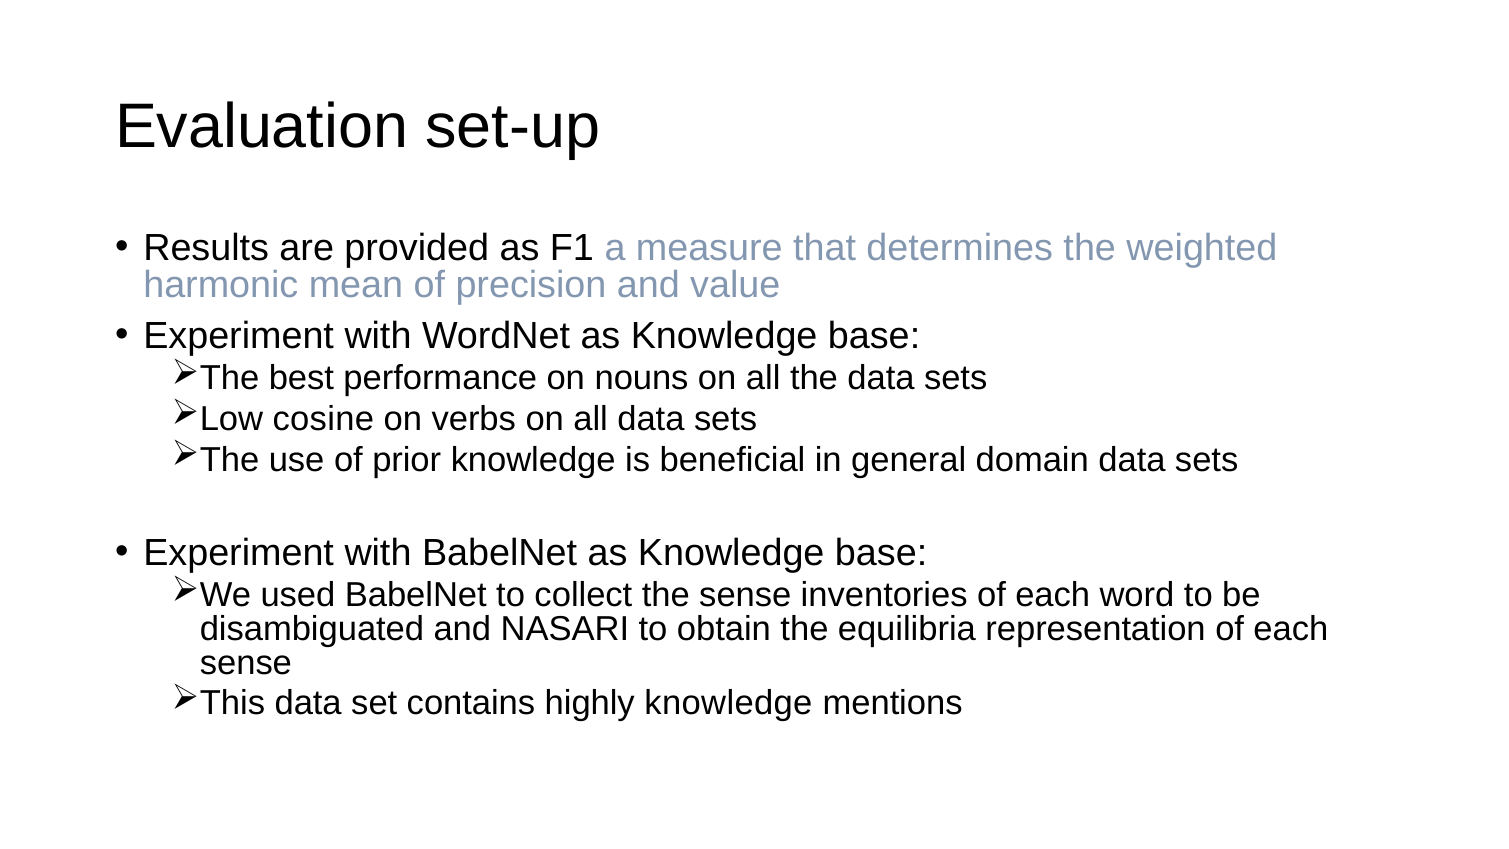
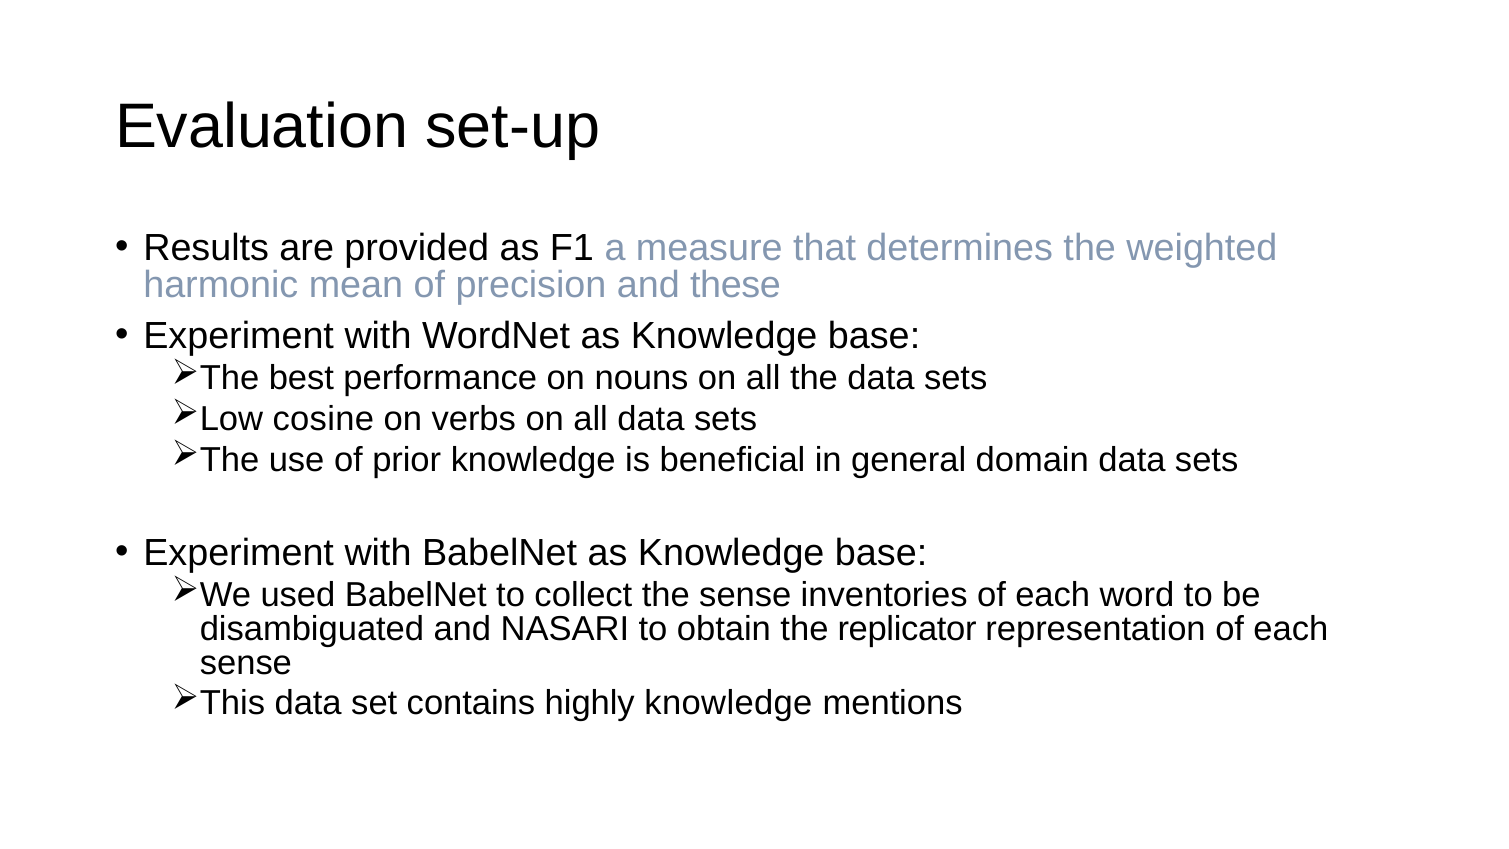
value: value -> these (735, 285)
equilibria: equilibria -> replicator (907, 629)
